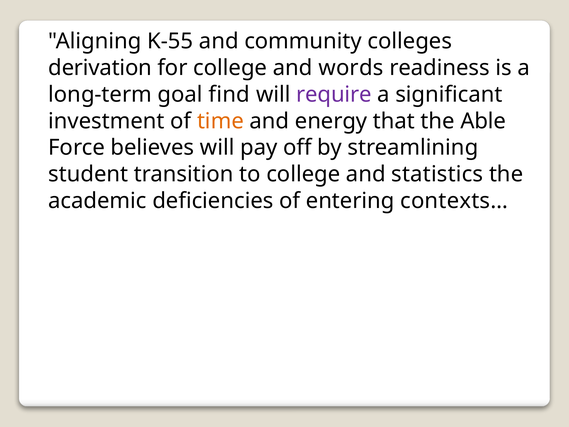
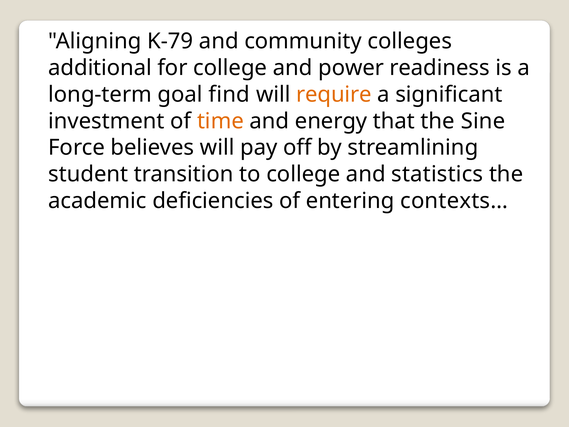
K-55: K-55 -> K-79 (170, 41)
derivation: derivation -> additional (100, 68)
words: words -> power (351, 68)
require colour: purple -> orange (334, 94)
Able: Able -> Sine (483, 121)
